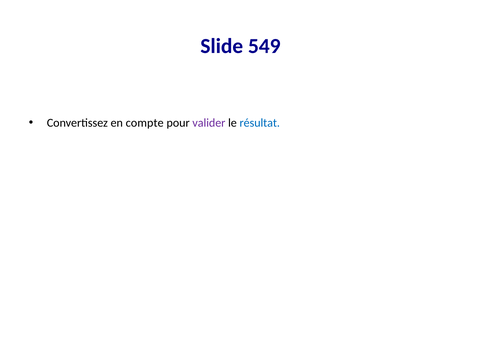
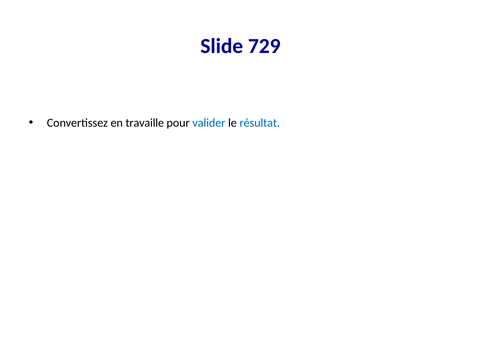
549: 549 -> 729 (264, 46)
compte: compte -> travaille (145, 123)
valider colour: purple -> blue (209, 123)
